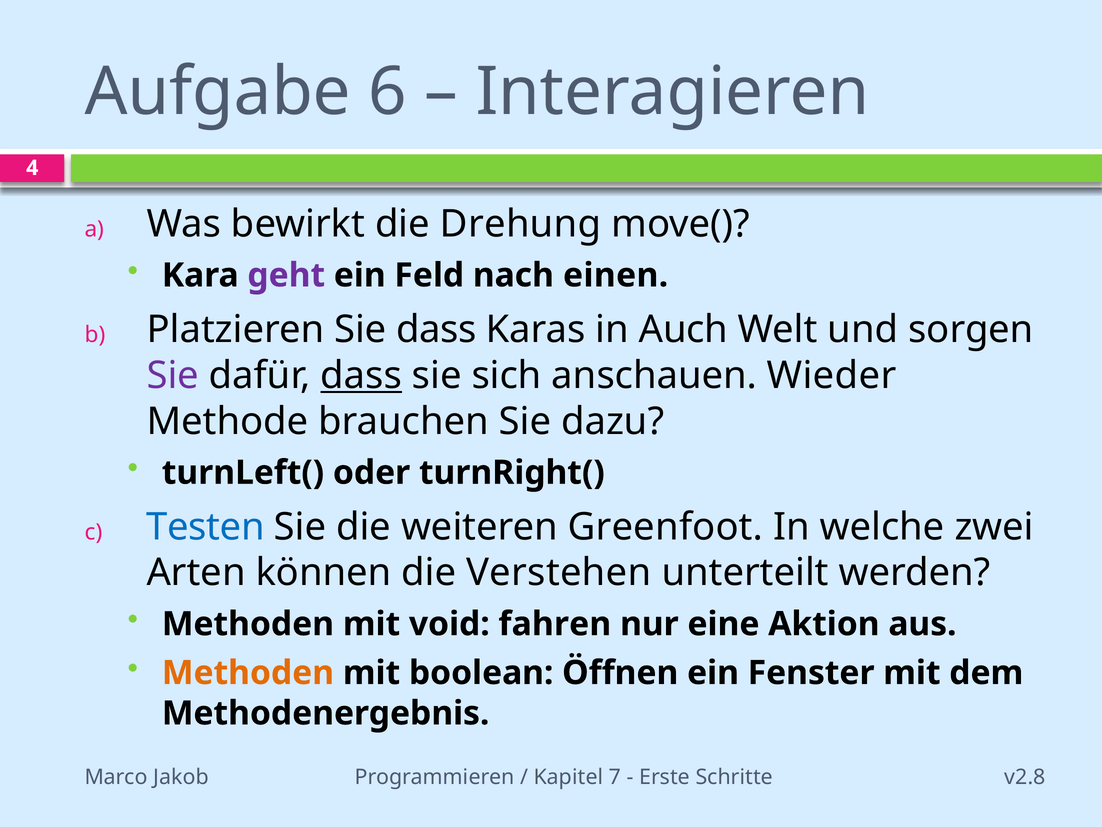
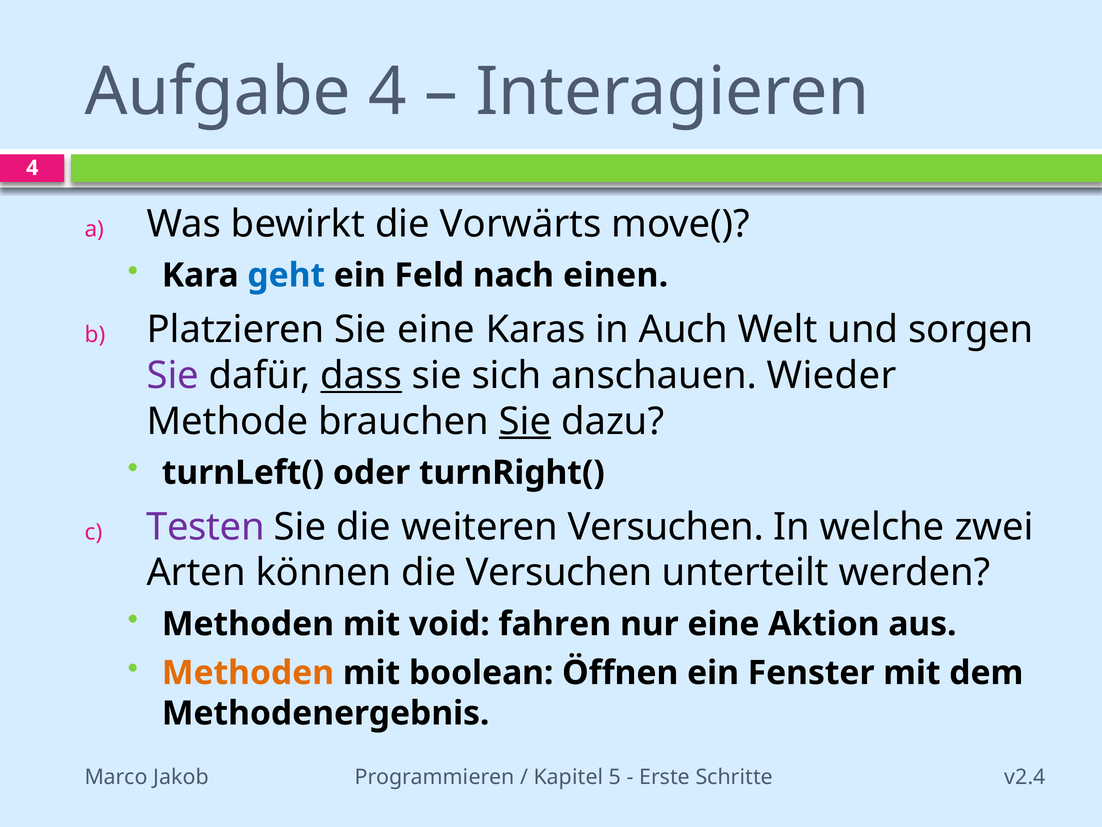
Aufgabe 6: 6 -> 4 (388, 92)
Drehung: Drehung -> Vorwärts (521, 224)
geht colour: purple -> blue (286, 275)
Sie dass: dass -> eine (436, 329)
Sie underline: none -> present (525, 421)
Testen colour: blue -> purple (206, 527)
weiteren Greenfoot: Greenfoot -> Versuchen (666, 527)
die Verstehen: Verstehen -> Versuchen (559, 572)
7: 7 -> 5 (615, 776)
v2.8: v2.8 -> v2.4 (1025, 777)
